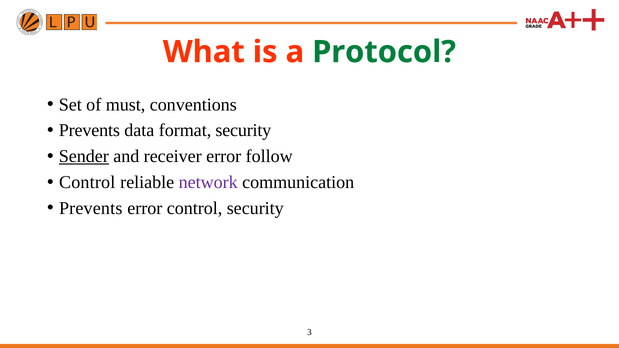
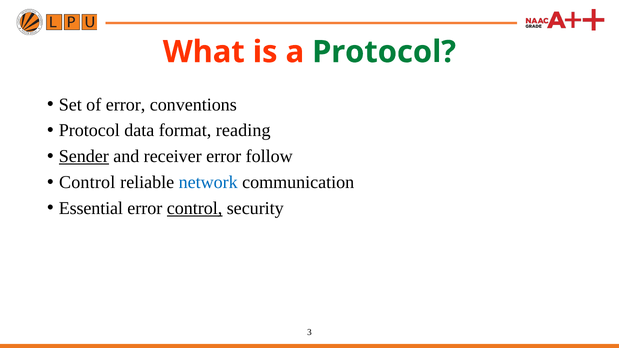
of must: must -> error (126, 105)
Prevents: Prevents -> Protocol (89, 131)
format security: security -> reading (243, 131)
network colour: purple -> blue (208, 182)
Prevents: Prevents -> Essential (91, 208)
control underline: none -> present (195, 208)
